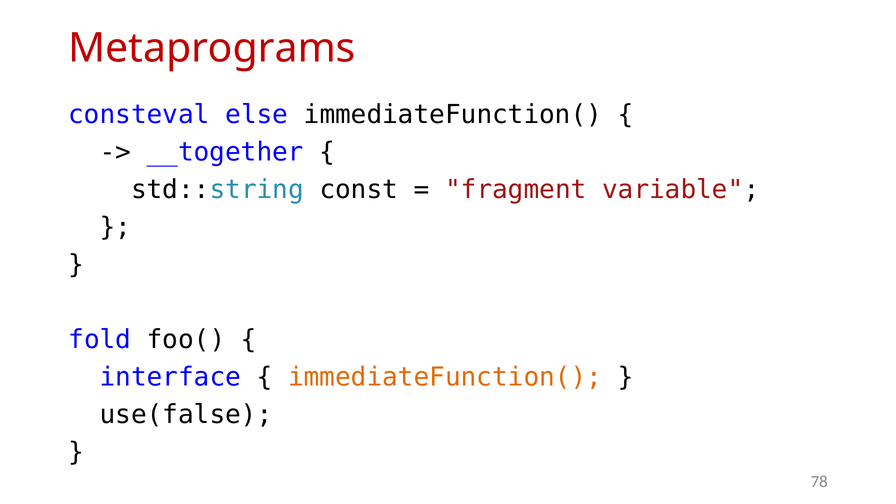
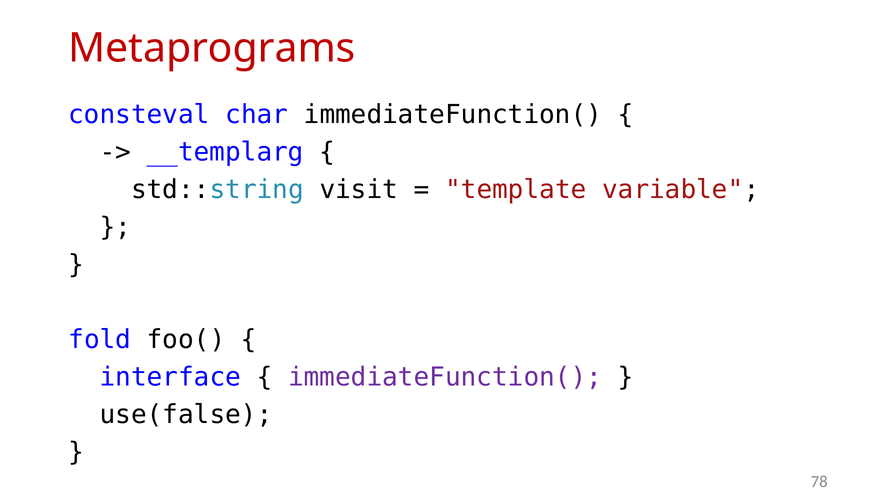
else: else -> char (257, 115)
__together: __together -> __templarg (225, 152)
const: const -> visit (359, 190)
fragment: fragment -> template (516, 190)
immediateFunction( colour: orange -> purple (445, 377)
